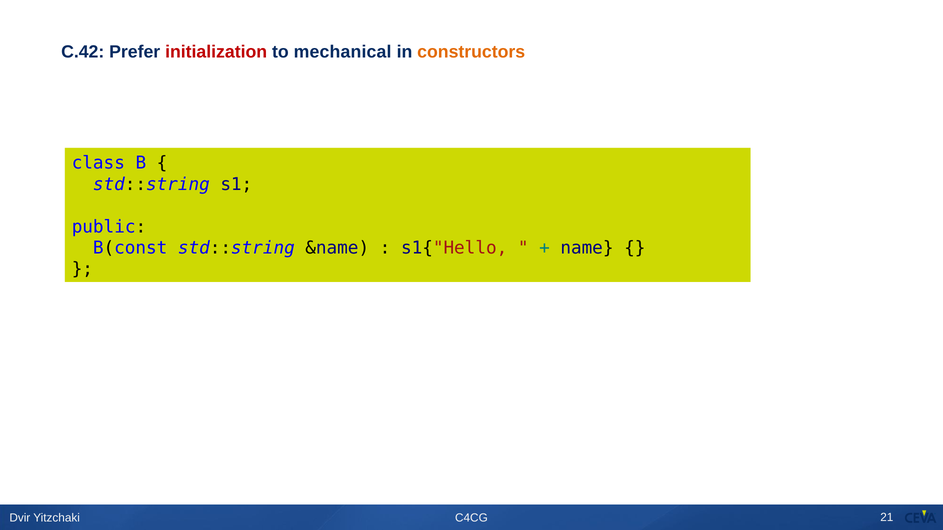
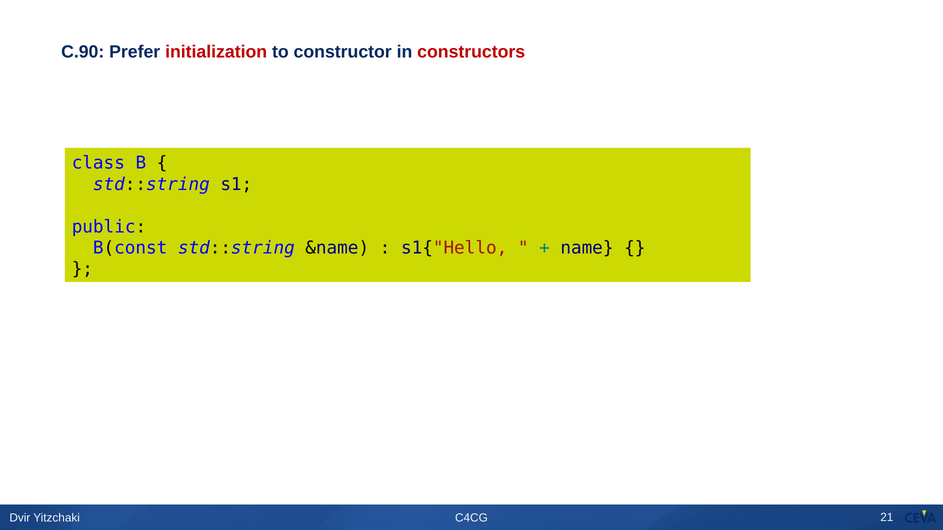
C.42: C.42 -> C.90 (83, 52)
mechanical: mechanical -> constructor (343, 52)
constructors colour: orange -> red (471, 52)
